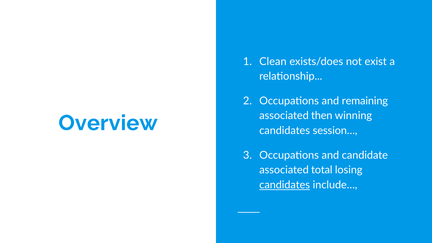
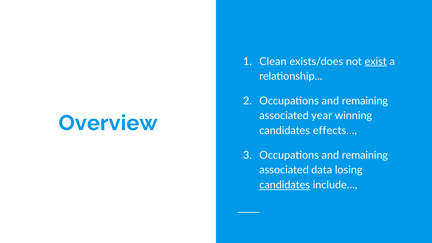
exist underline: none -> present (376, 61)
then: then -> year (322, 116)
session…: session… -> effects… (335, 131)
candidate: candidate -> remaining (365, 155)
total: total -> data (322, 170)
